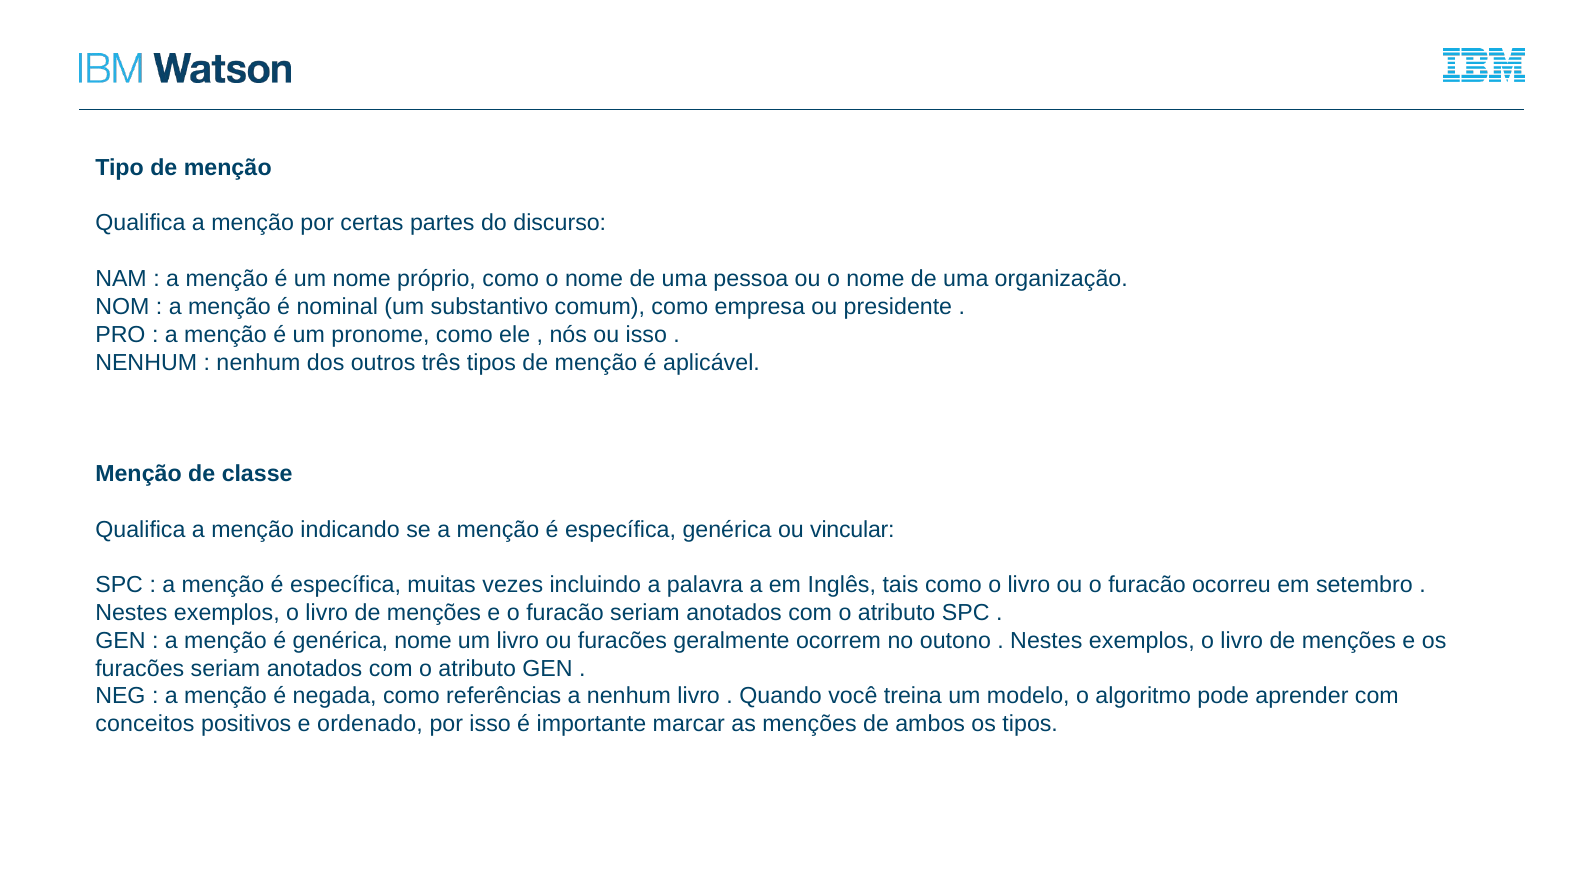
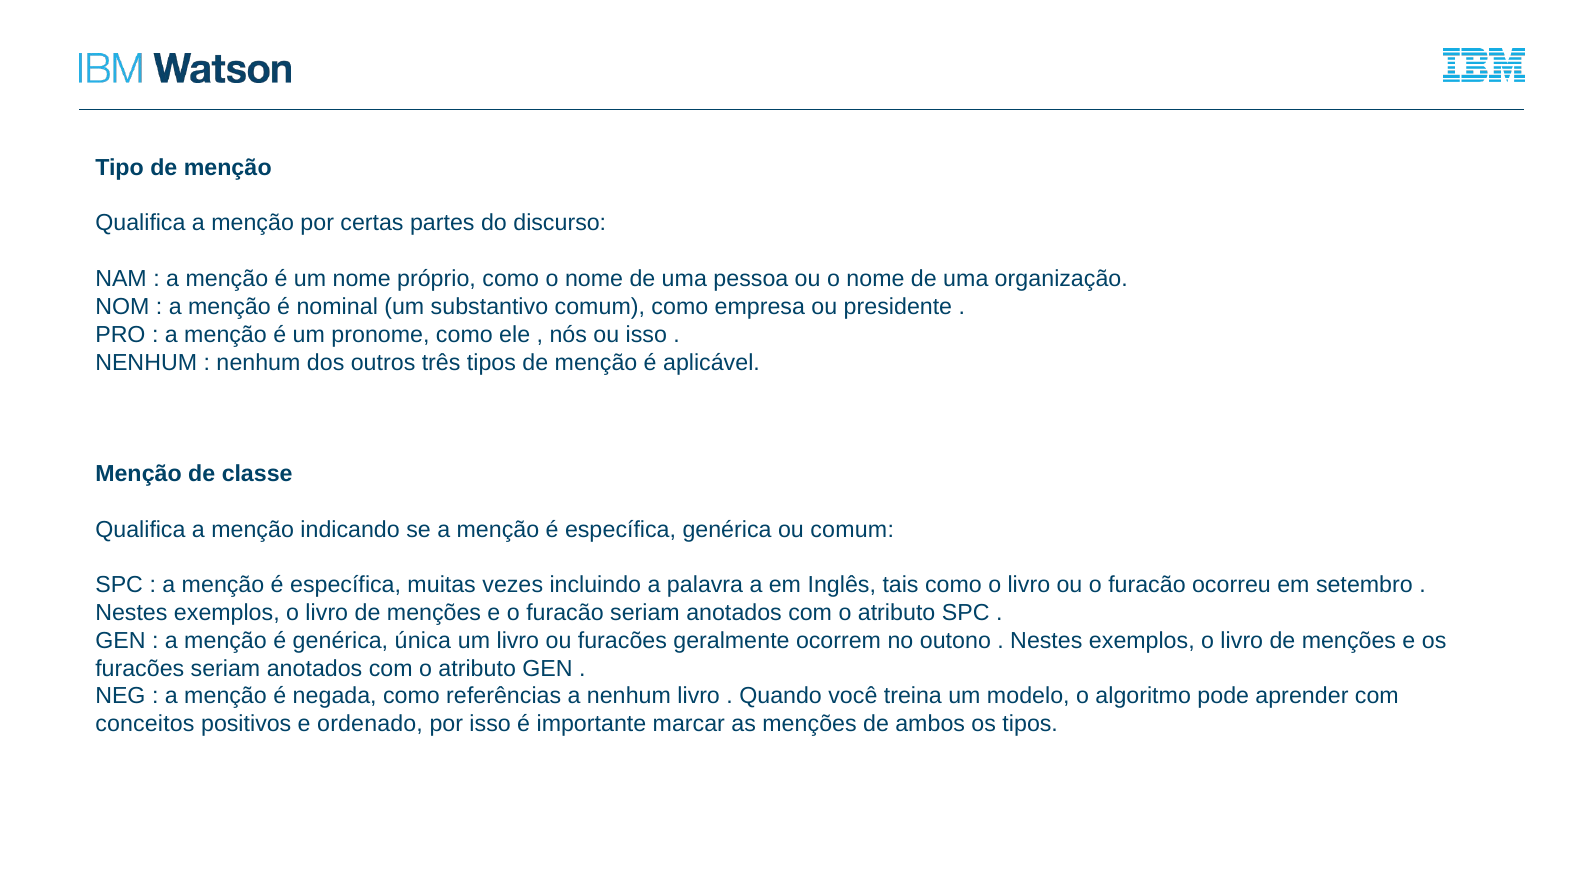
ou vincular: vincular -> comum (852, 530)
genérica nome: nome -> única (423, 641)
